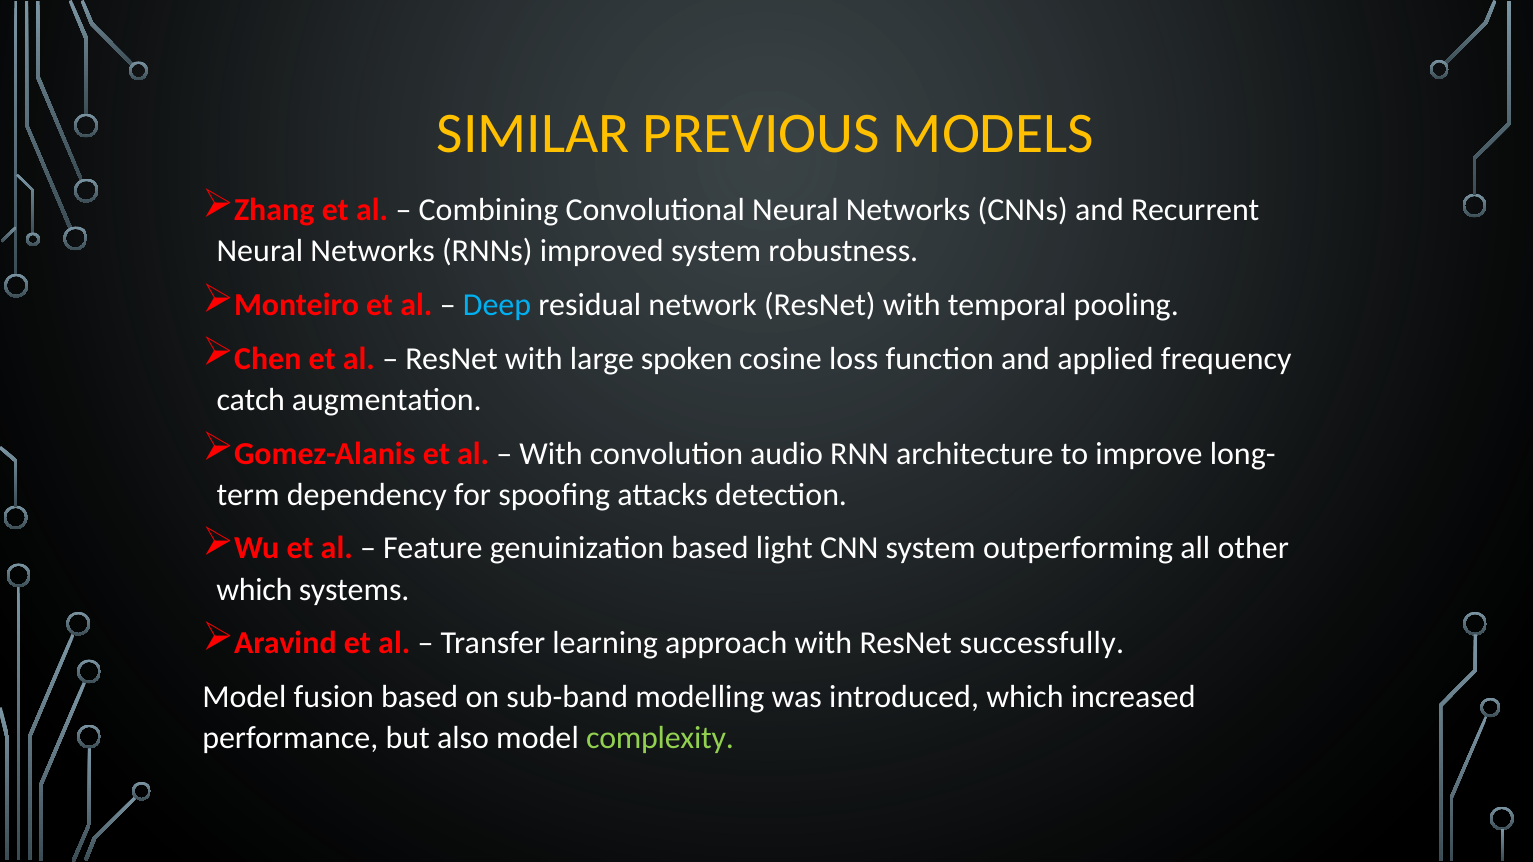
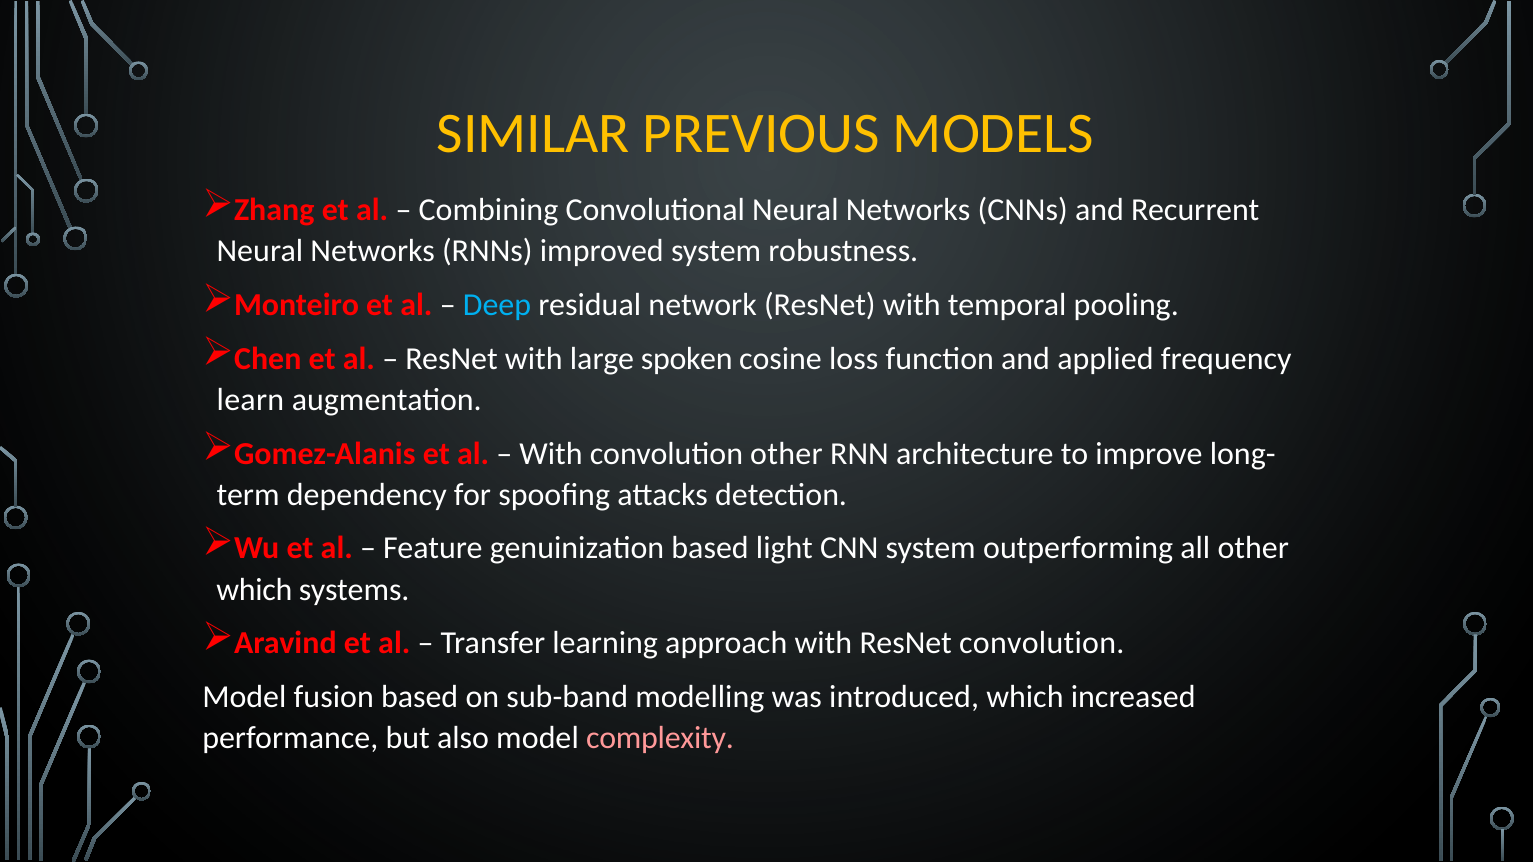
catch: catch -> learn (250, 400)
convolution audio: audio -> other (786, 454)
ResNet successfully: successfully -> convolution (1042, 643)
complexity colour: light green -> pink (660, 738)
